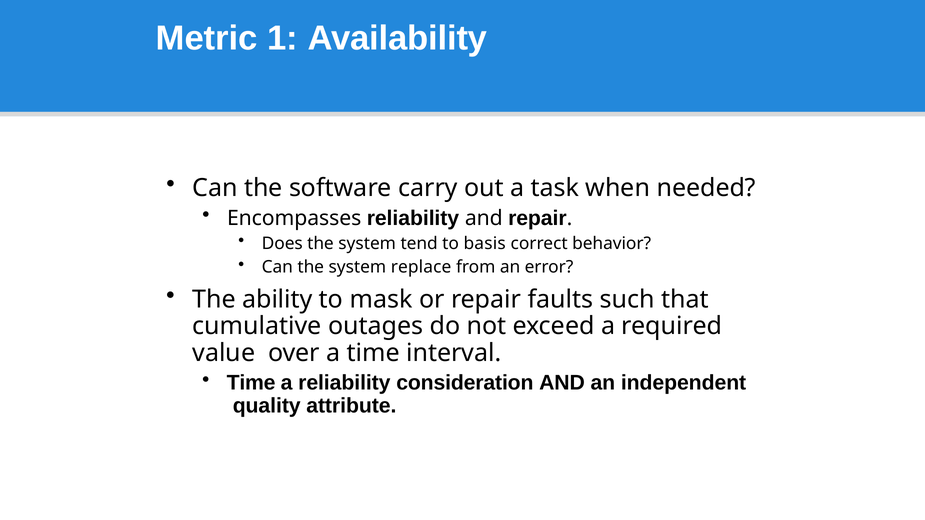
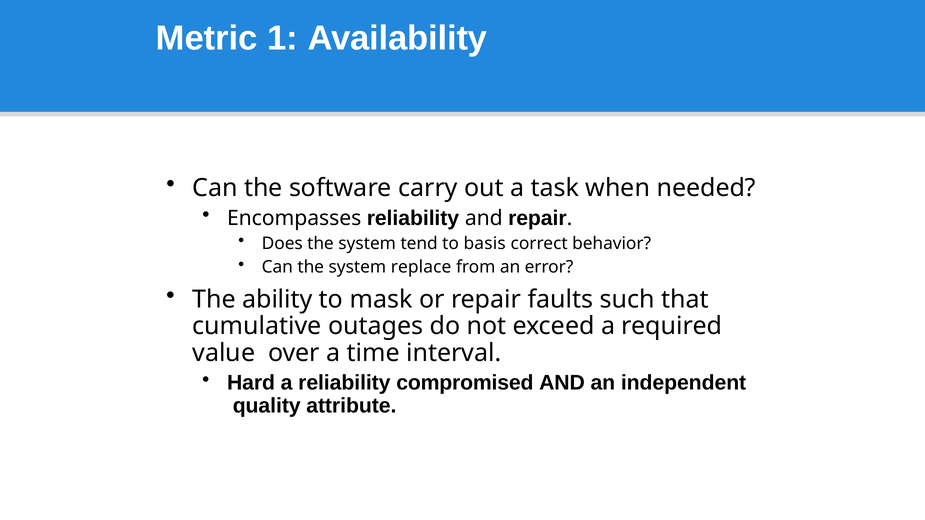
Time: Time -> Hard (251, 383)
consideration: consideration -> compromised (465, 383)
